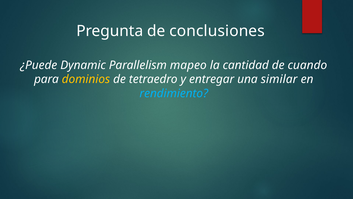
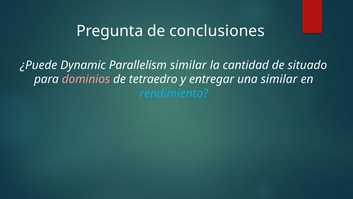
Parallelism mapeo: mapeo -> similar (188, 65)
cuando: cuando -> situado (307, 65)
dominios colour: yellow -> pink (86, 79)
